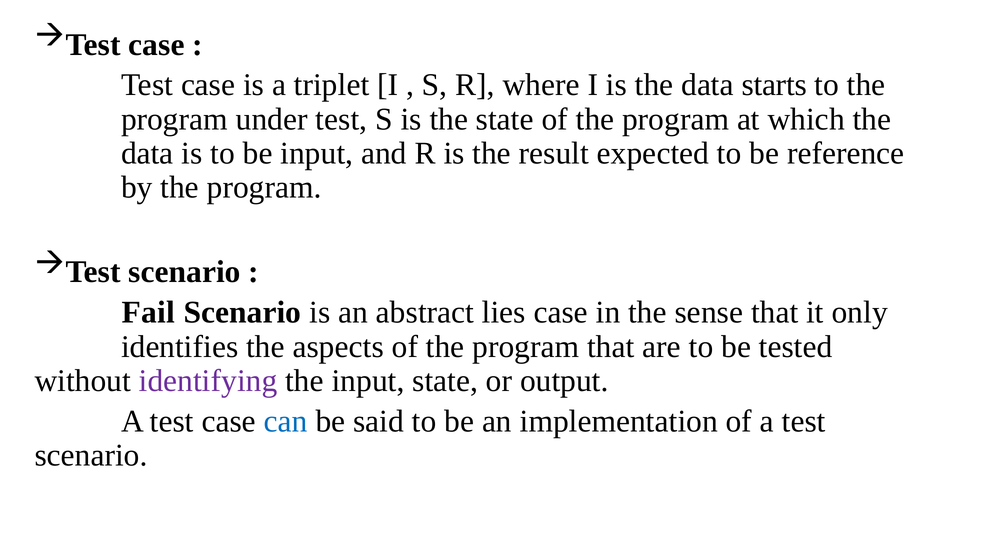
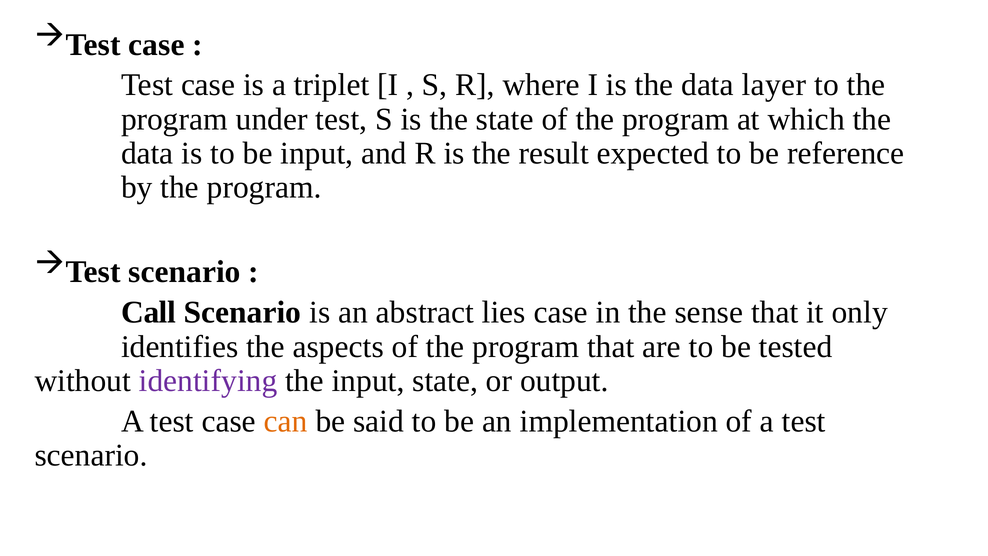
starts: starts -> layer (774, 85)
Fail: Fail -> Call (149, 312)
can colour: blue -> orange (286, 421)
